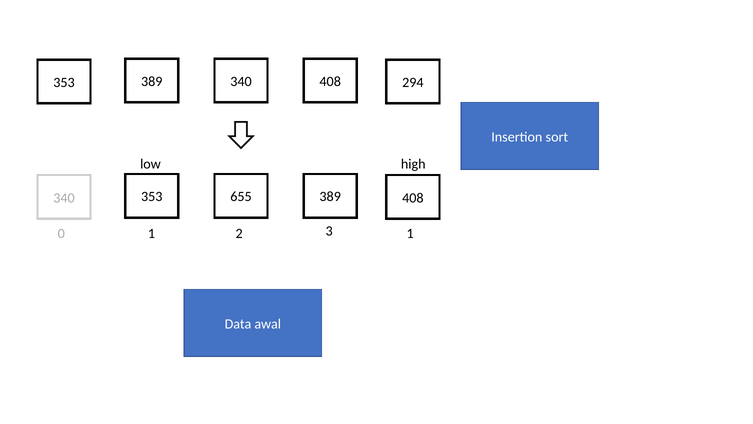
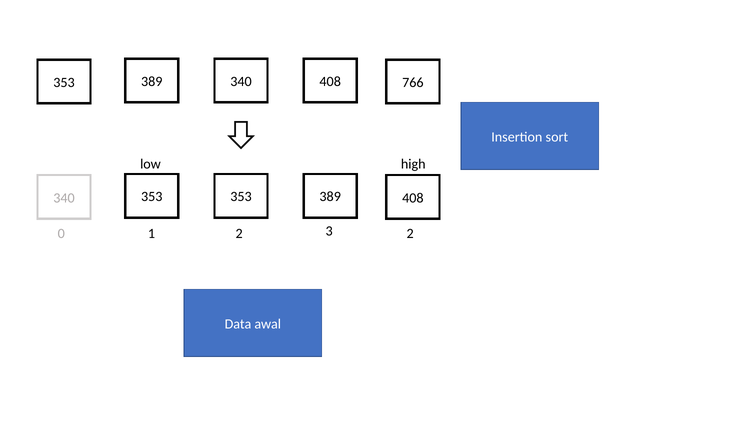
294: 294 -> 766 (413, 82)
353 655: 655 -> 353 (241, 197)
3 1: 1 -> 2 (410, 233)
